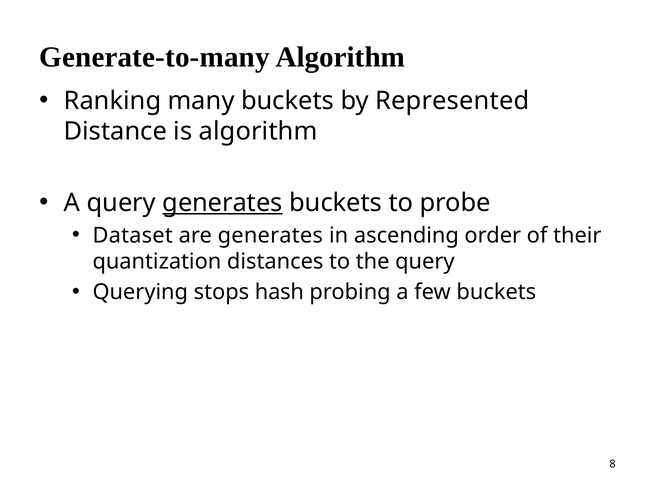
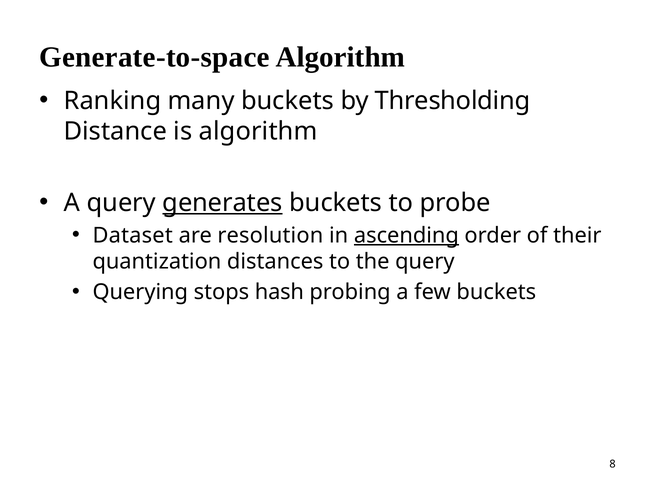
Generate-to-many: Generate-to-many -> Generate-to-space (155, 57)
Represented: Represented -> Thresholding (453, 101)
are generates: generates -> resolution (270, 235)
ascending underline: none -> present (406, 235)
